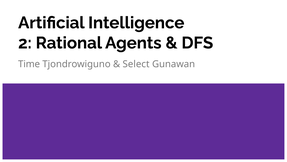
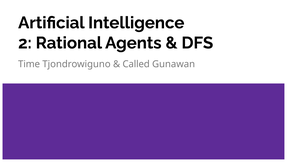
Select: Select -> Called (136, 64)
